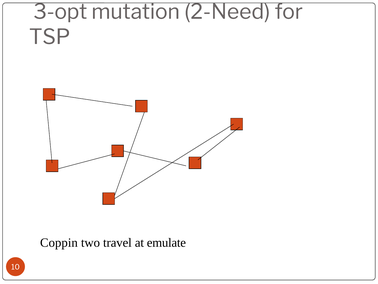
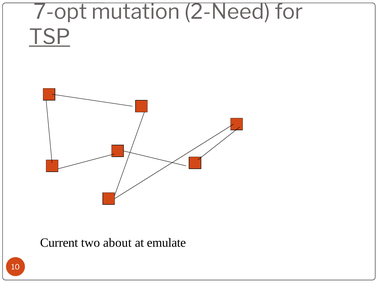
3-opt: 3-opt -> 7-opt (60, 12)
TSP underline: none -> present (50, 37)
Coppin: Coppin -> Current (59, 242)
travel: travel -> about (117, 242)
